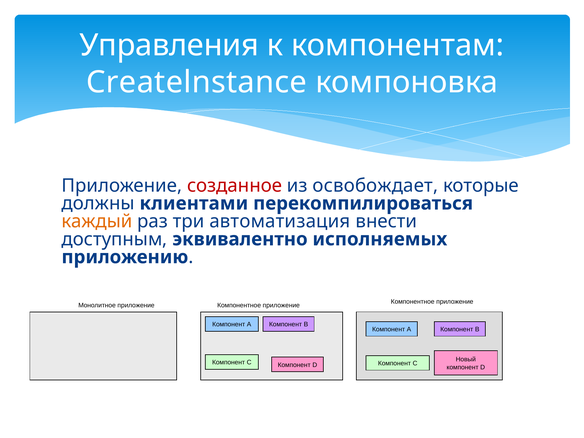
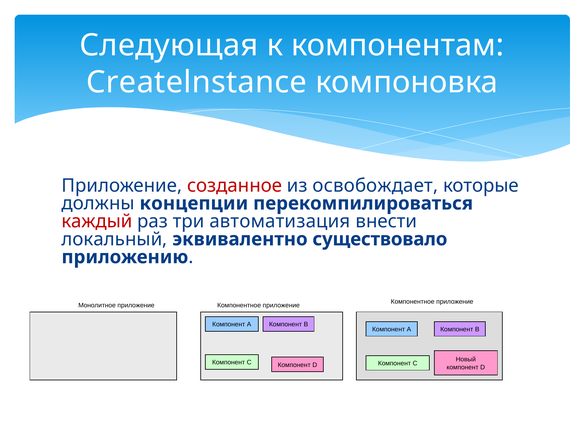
Управления: Управления -> Следующая (169, 45)
клиентами: клиентами -> концепции (194, 203)
каждый colour: orange -> red (97, 221)
доступным: доступным -> локальный (114, 239)
исполняемых: исполняемых -> существовало (380, 239)
